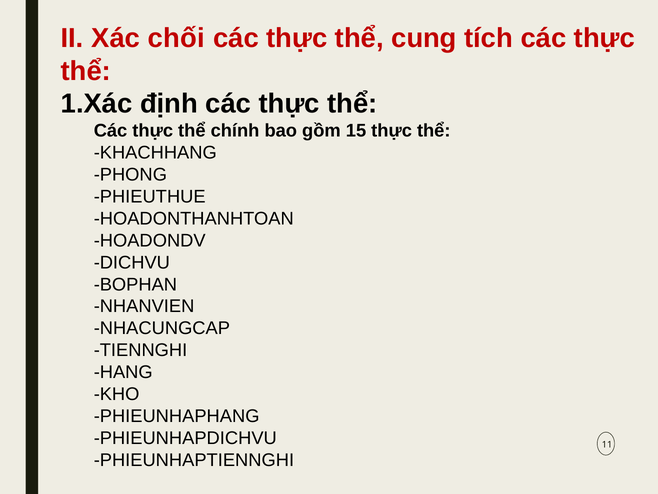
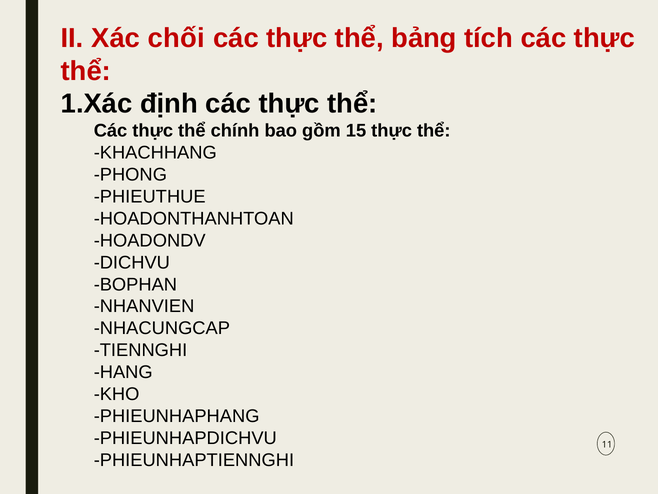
cung: cung -> bảng (424, 38)
